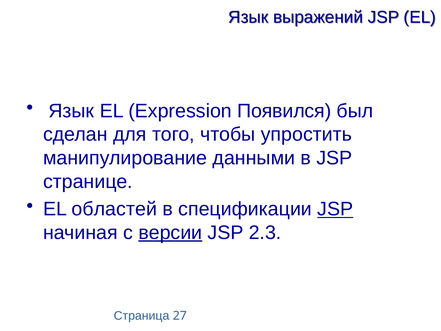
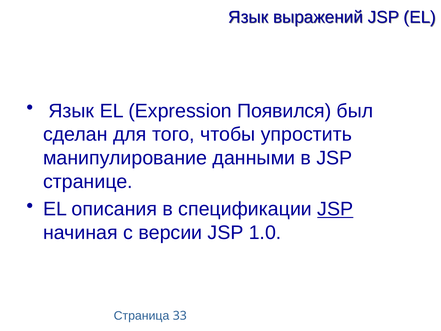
областей: областей -> описания (114, 209)
версии underline: present -> none (170, 232)
2.3: 2.3 -> 1.0 (265, 232)
27: 27 -> 33 (180, 315)
